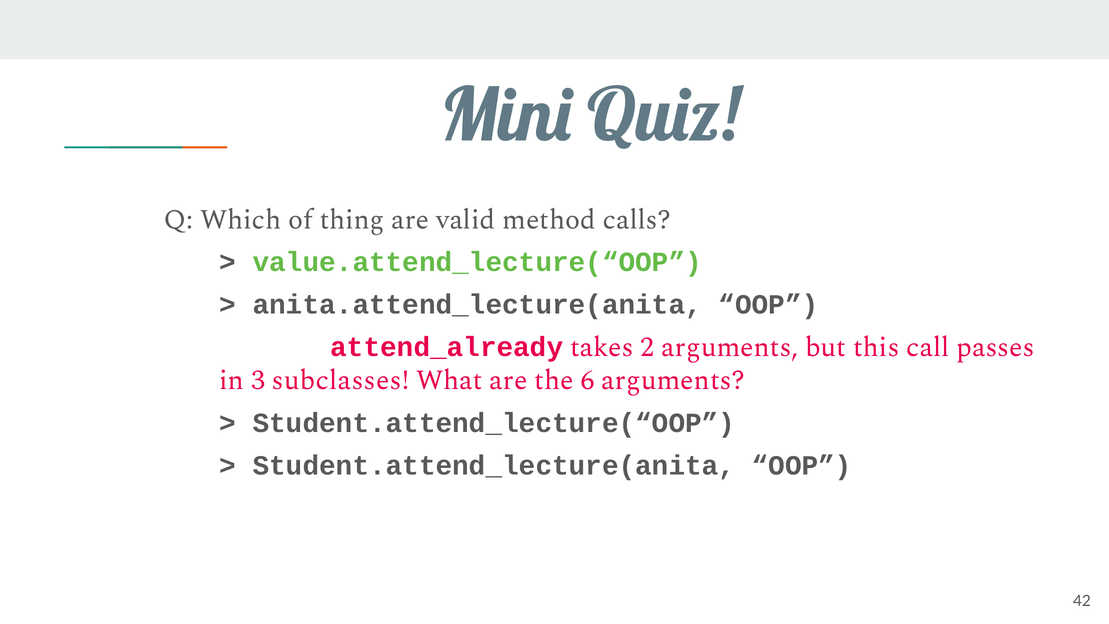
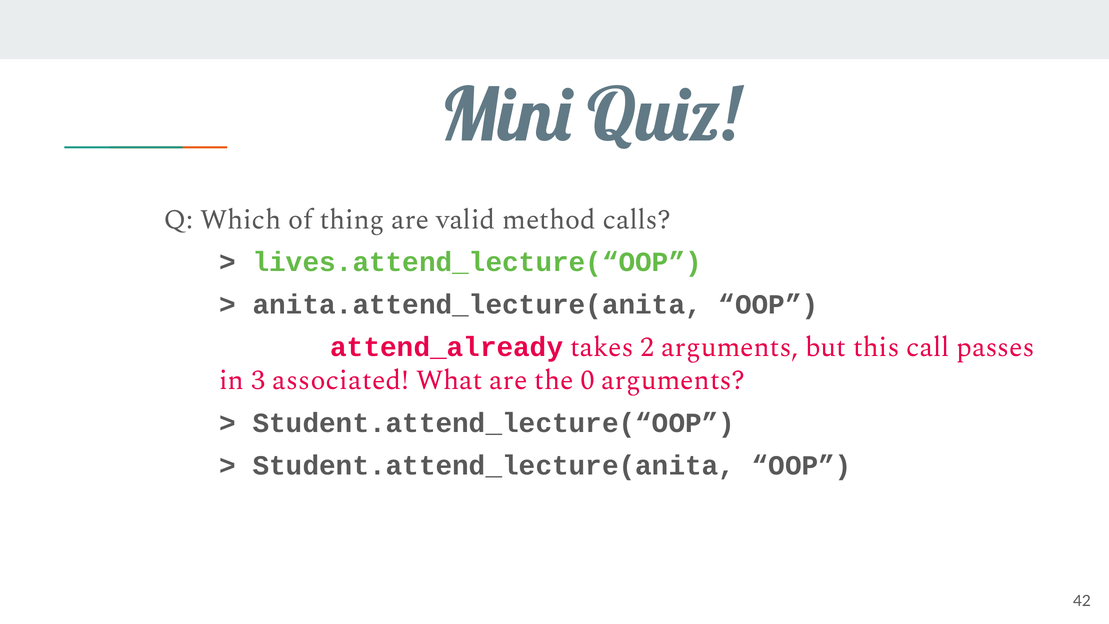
value.attend_lecture(“OOP: value.attend_lecture(“OOP -> lives.attend_lecture(“OOP (477, 262)
subclasses: subclasses -> associated (340, 380)
6: 6 -> 0 (588, 380)
